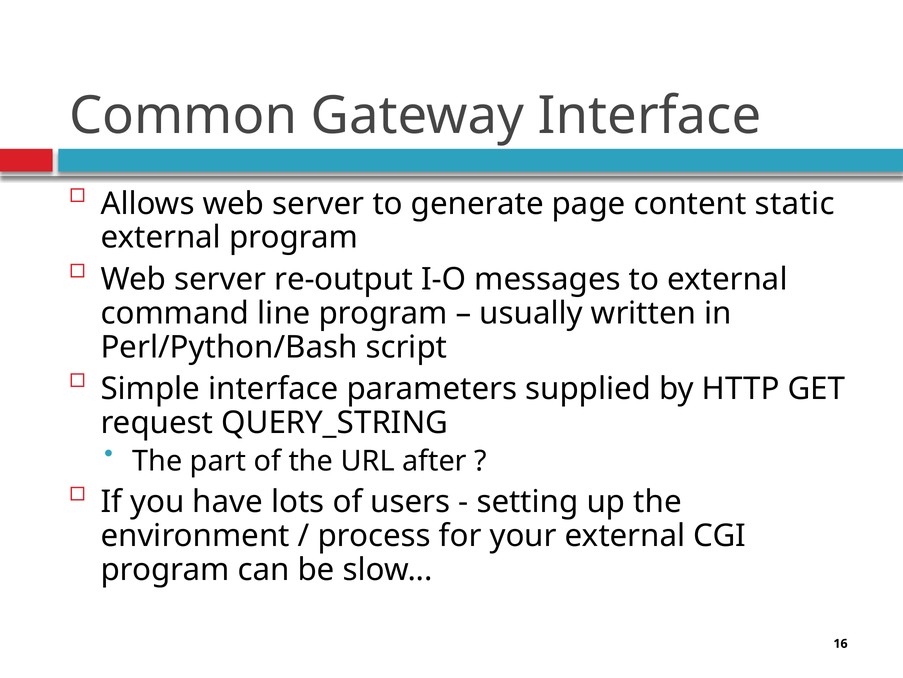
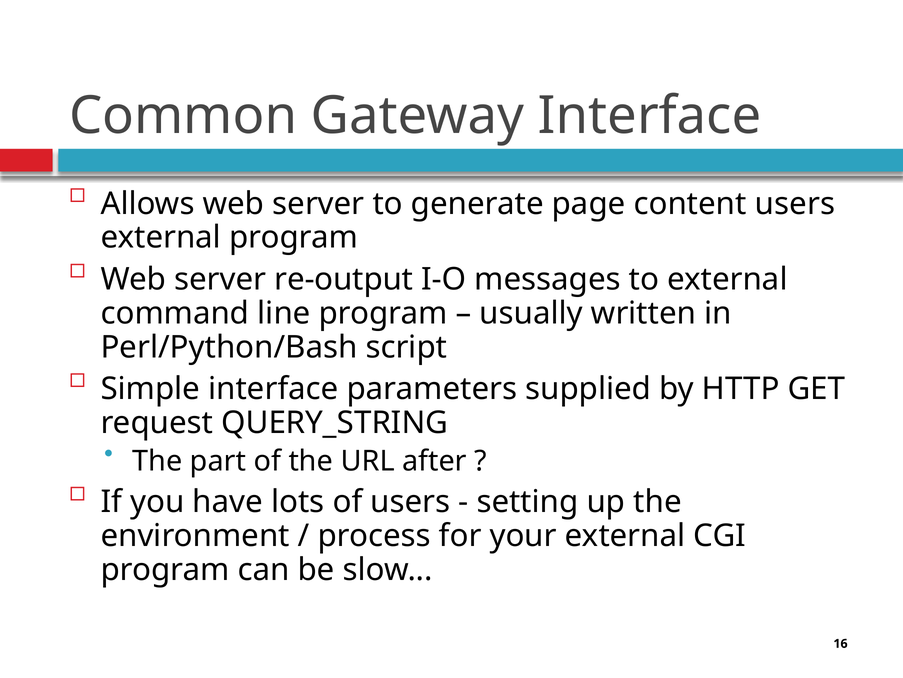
content static: static -> users (795, 204)
